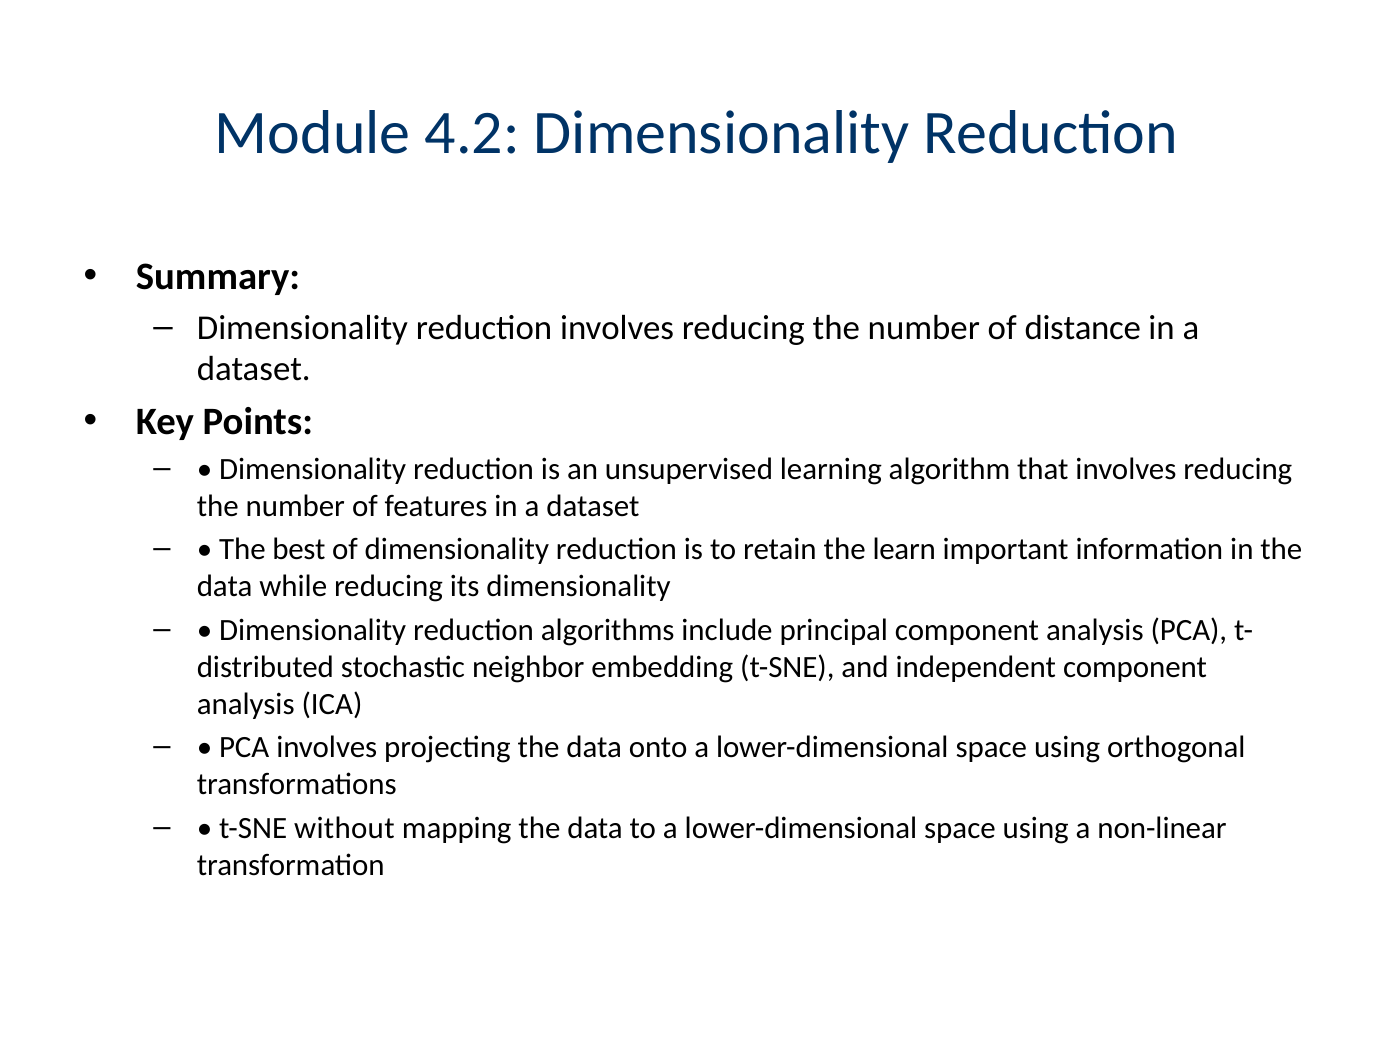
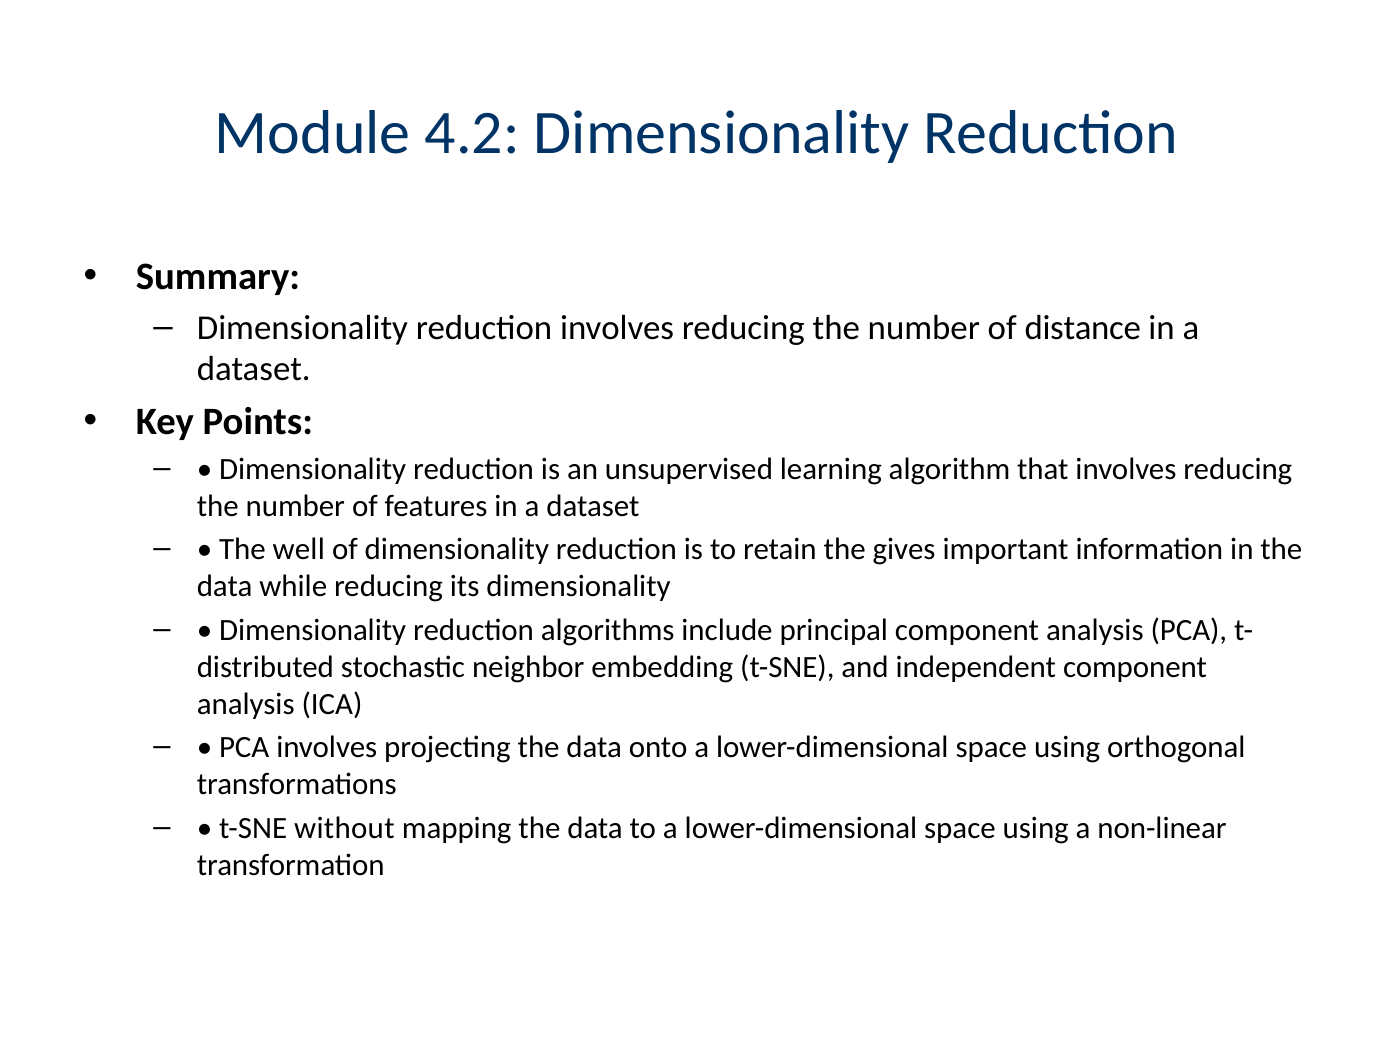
best: best -> well (299, 550)
learn: learn -> gives (904, 550)
